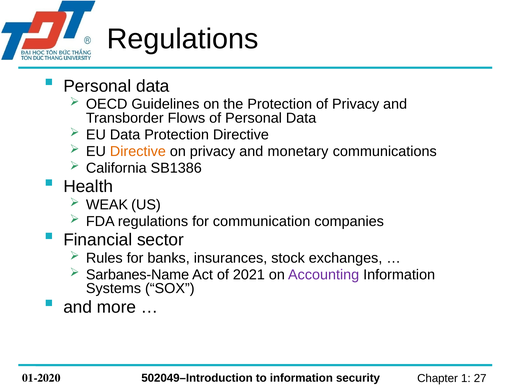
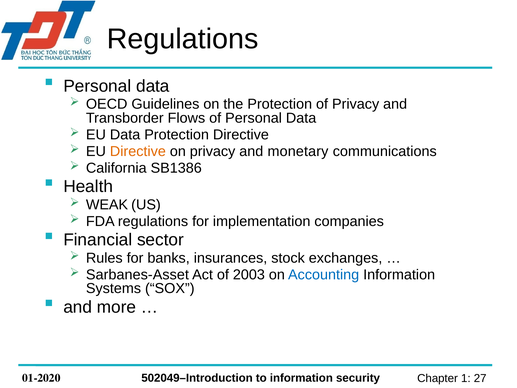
communication: communication -> implementation (262, 221)
Sarbanes-Name: Sarbanes-Name -> Sarbanes-Asset (137, 275)
2021: 2021 -> 2003 (249, 275)
Accounting colour: purple -> blue (324, 275)
